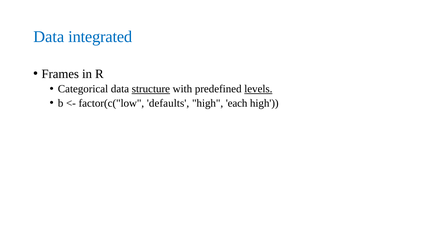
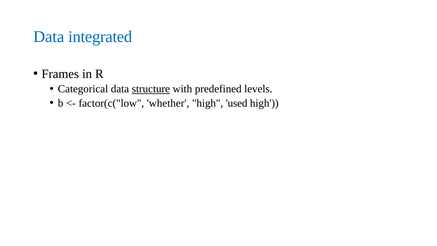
levels underline: present -> none (258, 89)
defaults: defaults -> whether (168, 103)
each: each -> used (237, 103)
